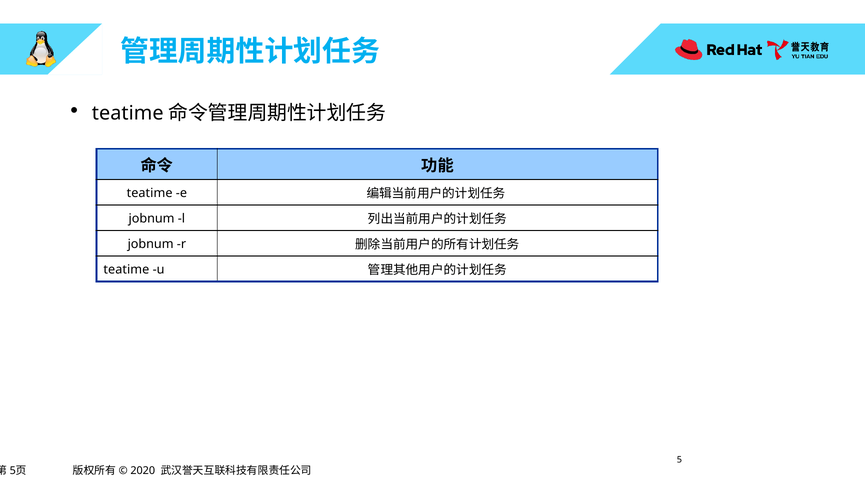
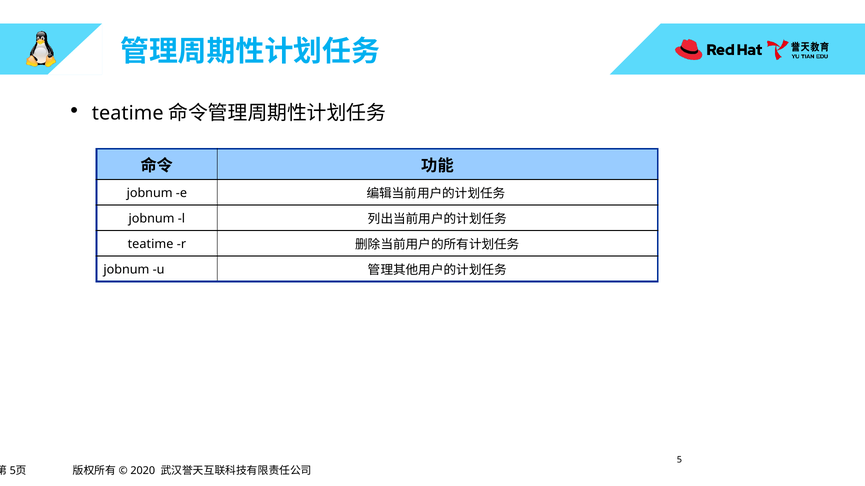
teatime: teatime -> jobnum (150, 193)
jobnum: jobnum -> teatime (151, 244)
teatime: teatime -> jobnum (126, 270)
